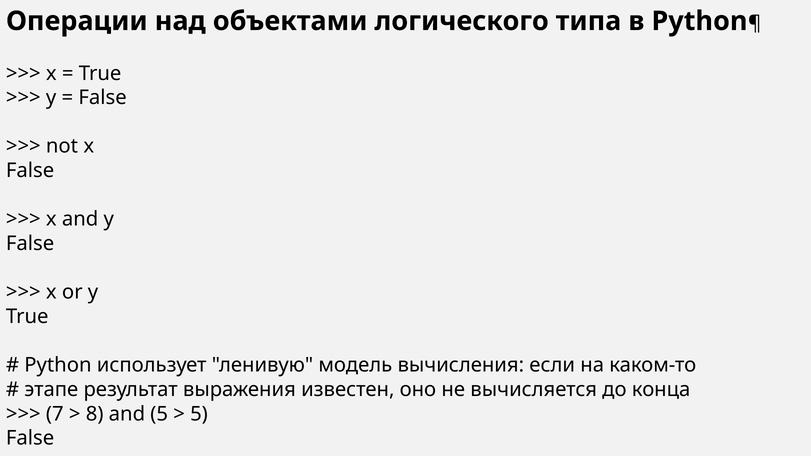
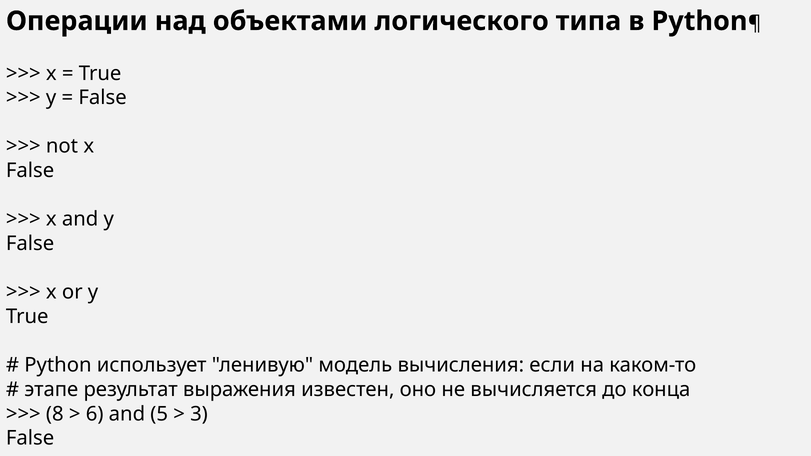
7: 7 -> 8 (55, 414)
8: 8 -> 6 (95, 414)
5: 5 -> 3 (199, 414)
